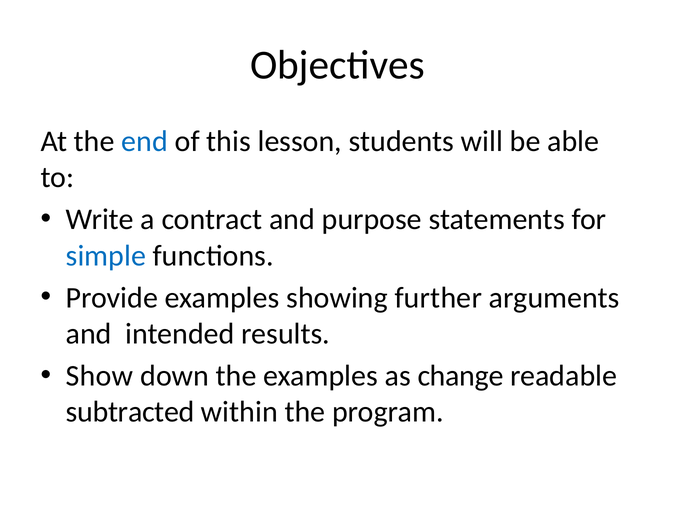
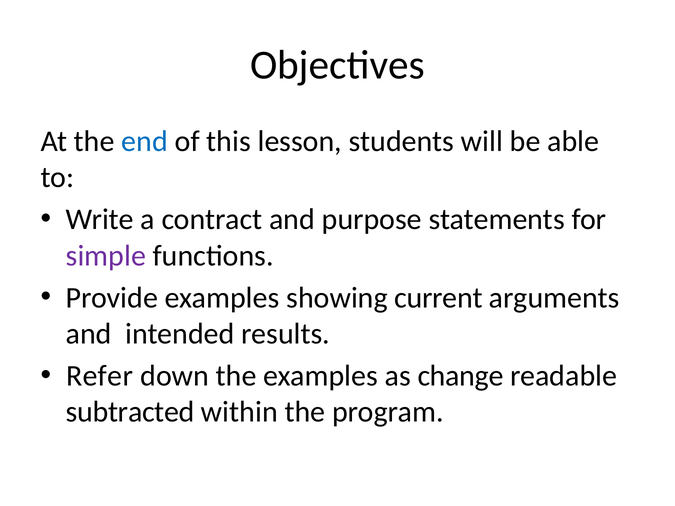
simple colour: blue -> purple (106, 256)
further: further -> current (438, 298)
Show: Show -> Refer (100, 376)
